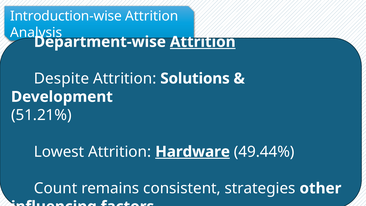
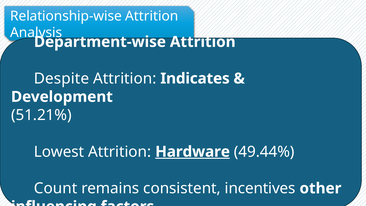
Introduction-wise: Introduction-wise -> Relationship-wise (66, 16)
Attrition underline: present -> none (203, 42)
Solutions: Solutions -> Indicates (195, 78)
strategies: strategies -> incentives (260, 188)
